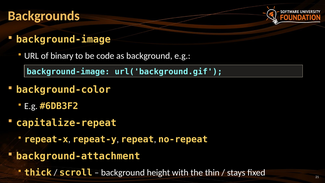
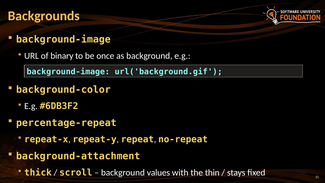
code: code -> once (105, 56)
capitalize-repeat: capitalize-repeat -> percentage-repeat (66, 123)
height: height -> values (158, 172)
